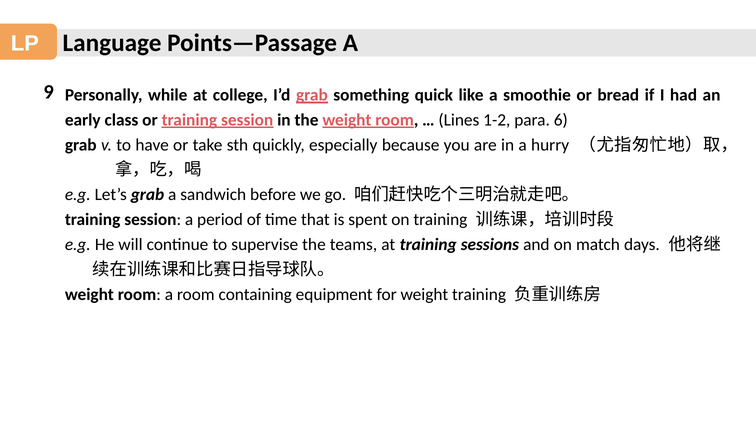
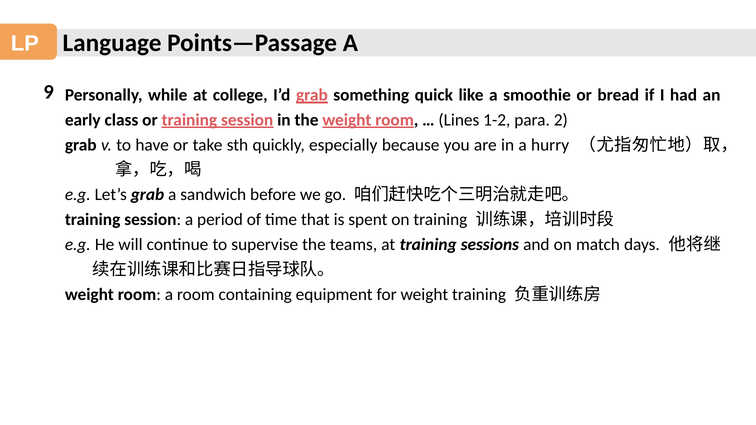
6: 6 -> 2 (561, 120)
